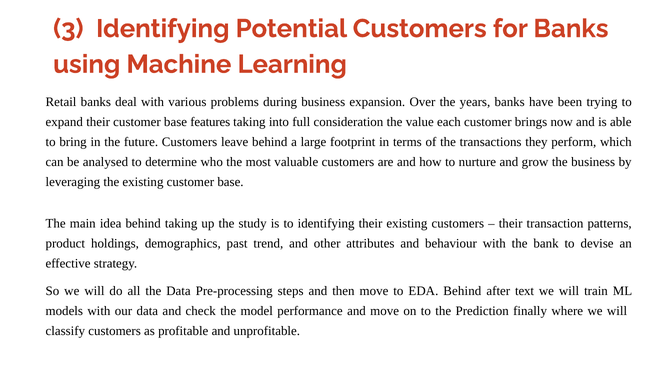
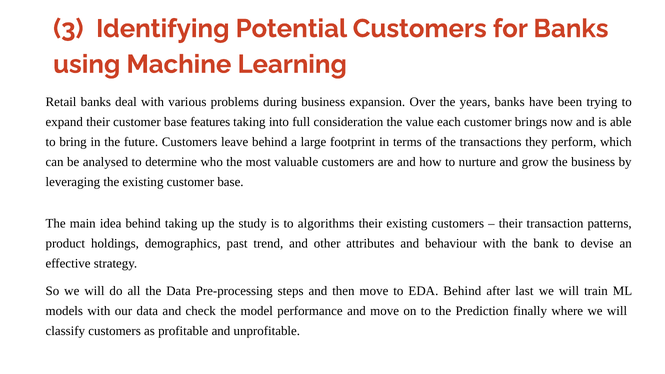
to identifying: identifying -> algorithms (326, 224)
text: text -> last (524, 291)
